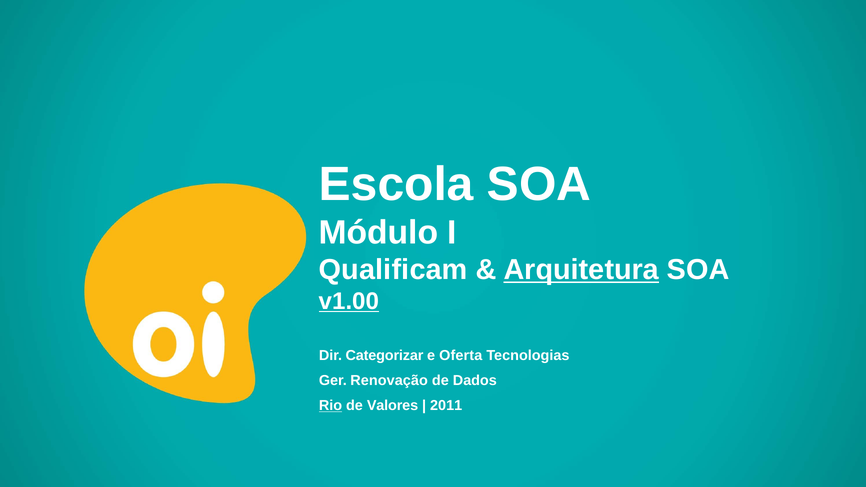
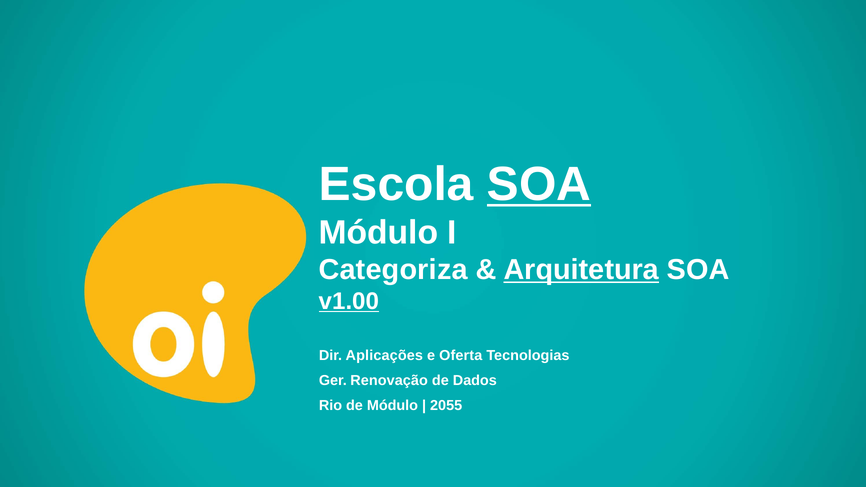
SOA underline: none -> present (539, 185)
Qualificam: Qualificam -> Categoriza (393, 270)
Categorizar: Categorizar -> Aplicações (384, 356)
Rio underline: present -> none (331, 406)
de Valores: Valores -> Módulo (392, 406)
2011: 2011 -> 2055 (446, 406)
